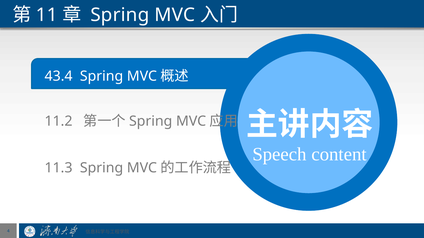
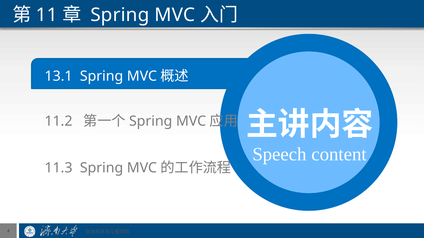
43.4: 43.4 -> 13.1 (59, 76)
